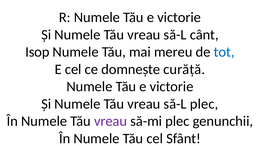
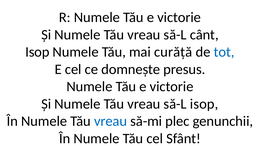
mereu: mereu -> curăță (173, 52)
curăță: curăță -> presus (184, 69)
să-L plec: plec -> isop (204, 104)
vreau colour: purple -> blue (111, 121)
